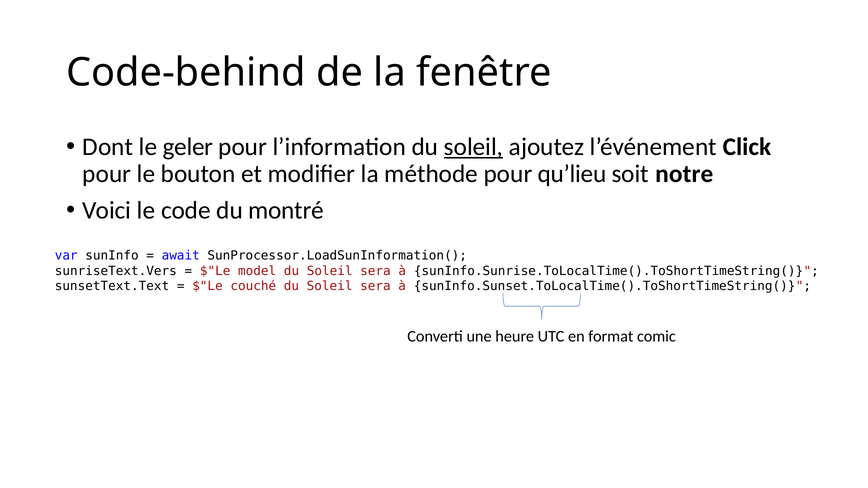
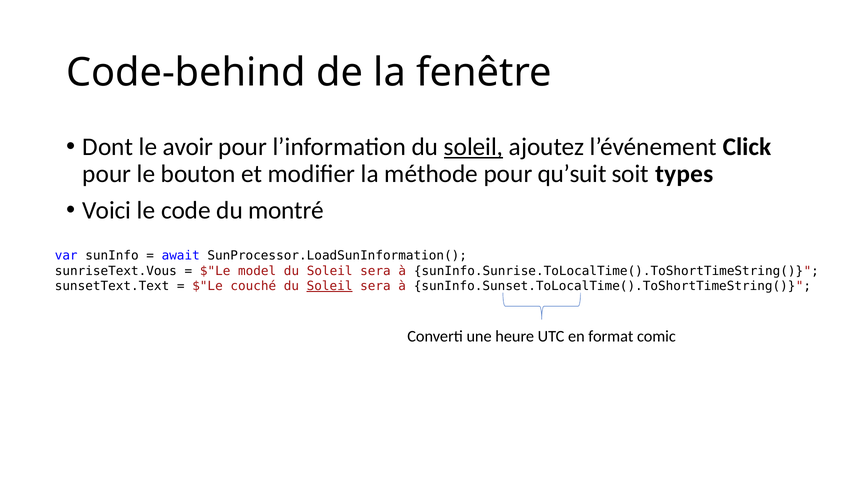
geler: geler -> avoir (188, 147)
qu’lieu: qu’lieu -> qu’suit (572, 174)
notre: notre -> types (684, 174)
sunriseText.Vers: sunriseText.Vers -> sunriseText.Vous (116, 271)
Soleil underline: none -> present (330, 286)
